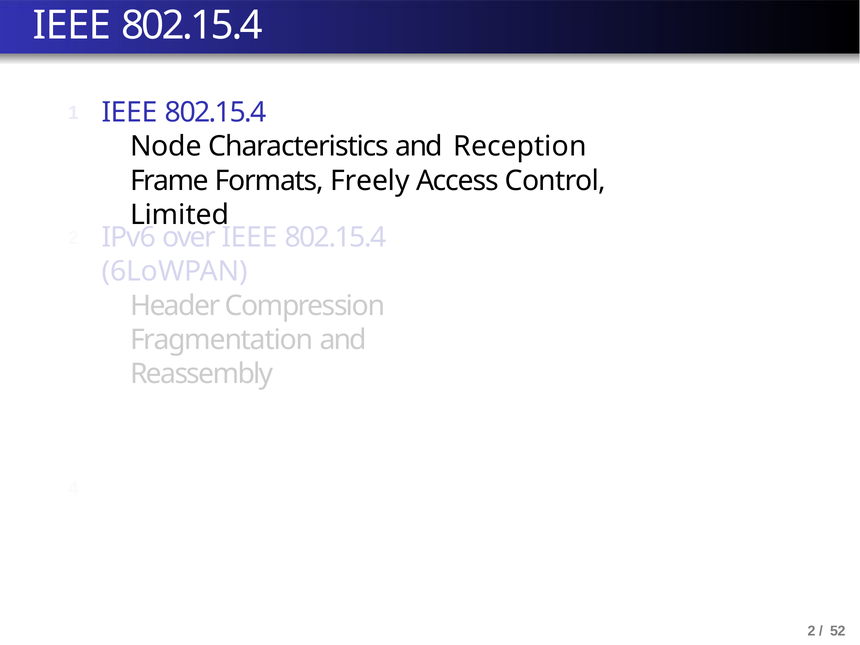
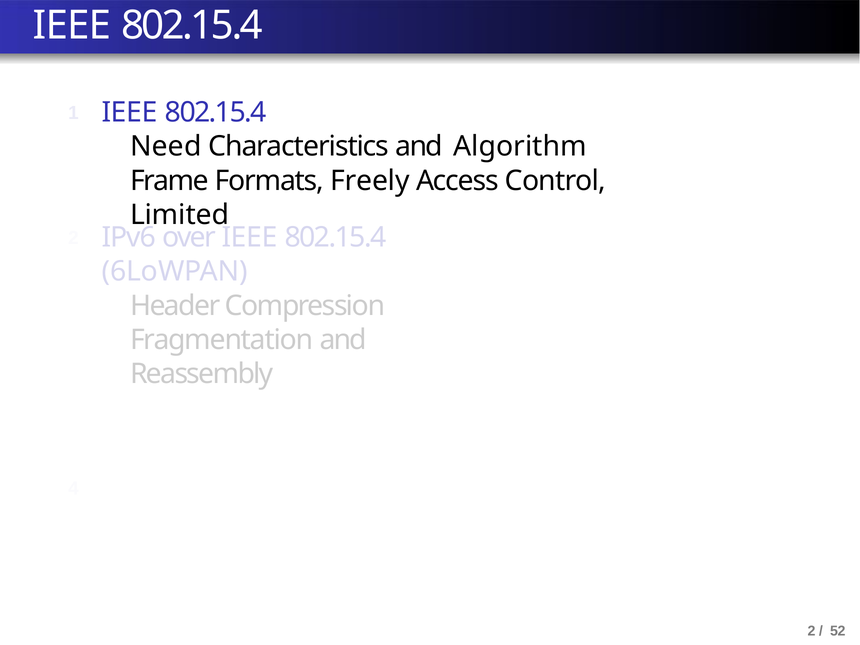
Node: Node -> Need (166, 147)
Reception: Reception -> Algorithm (520, 147)
